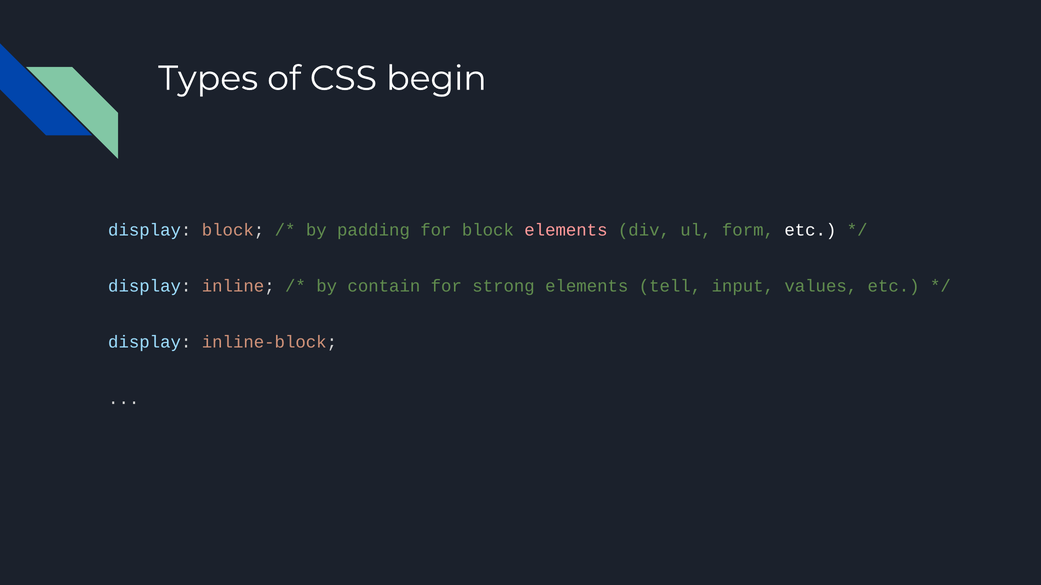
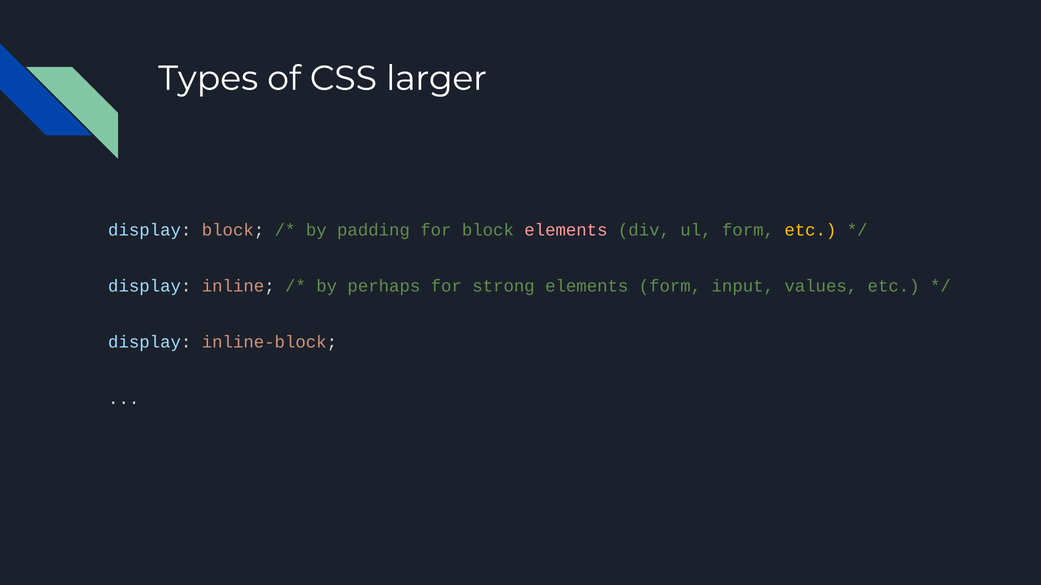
begin: begin -> larger (437, 79)
etc colour: white -> yellow (810, 230)
contain: contain -> perhaps (384, 286)
elements tell: tell -> form (670, 286)
